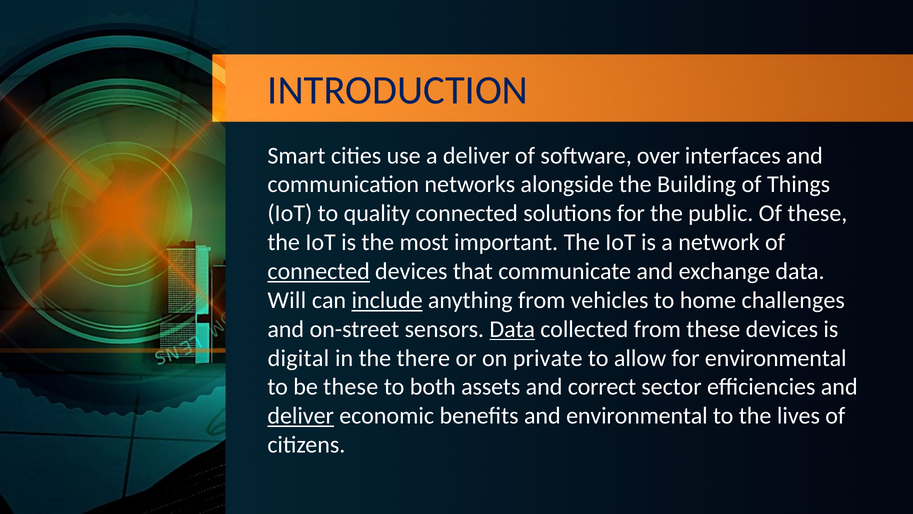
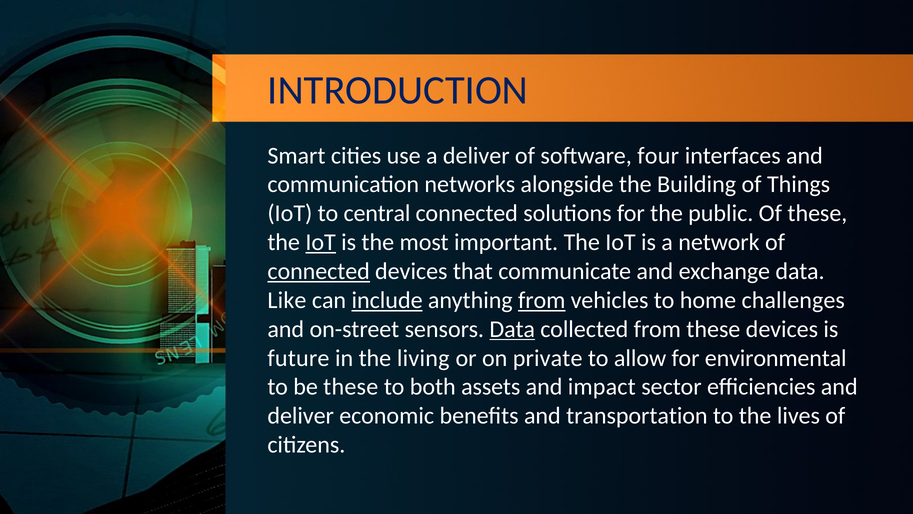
over: over -> four (658, 155)
quality: quality -> central (377, 213)
IoT underline: none -> present (321, 242)
Will: Will -> Like (287, 300)
from underline: none -> present (542, 300)
digital: digital -> future (298, 358)
there: there -> living (423, 358)
correct: correct -> impact (602, 387)
deliver underline: present -> none (301, 416)
and environmental: environmental -> transportation (637, 416)
